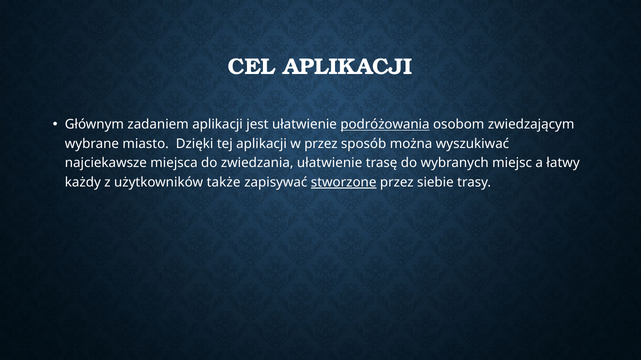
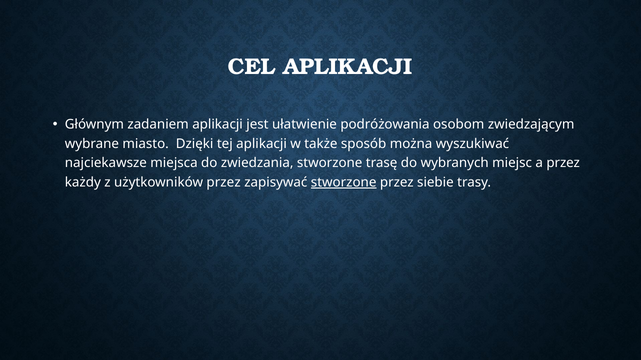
podróżowania underline: present -> none (385, 125)
w przez: przez -> także (321, 144)
zwiedzania ułatwienie: ułatwienie -> stworzone (330, 163)
a łatwy: łatwy -> przez (563, 163)
użytkowników także: także -> przez (224, 182)
